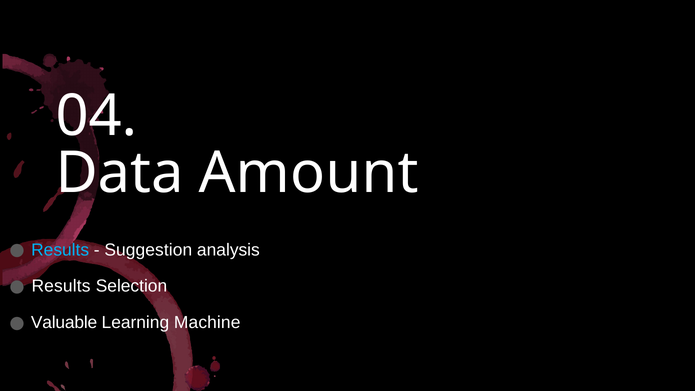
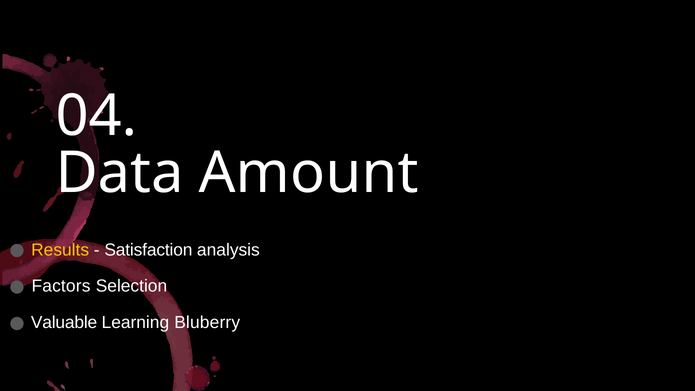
Results colour: light blue -> yellow (60, 250)
Suggestion: Suggestion -> Satisfaction (148, 250)
Results: Results -> Factors (61, 286)
Machine: Machine -> Bluberry (207, 322)
